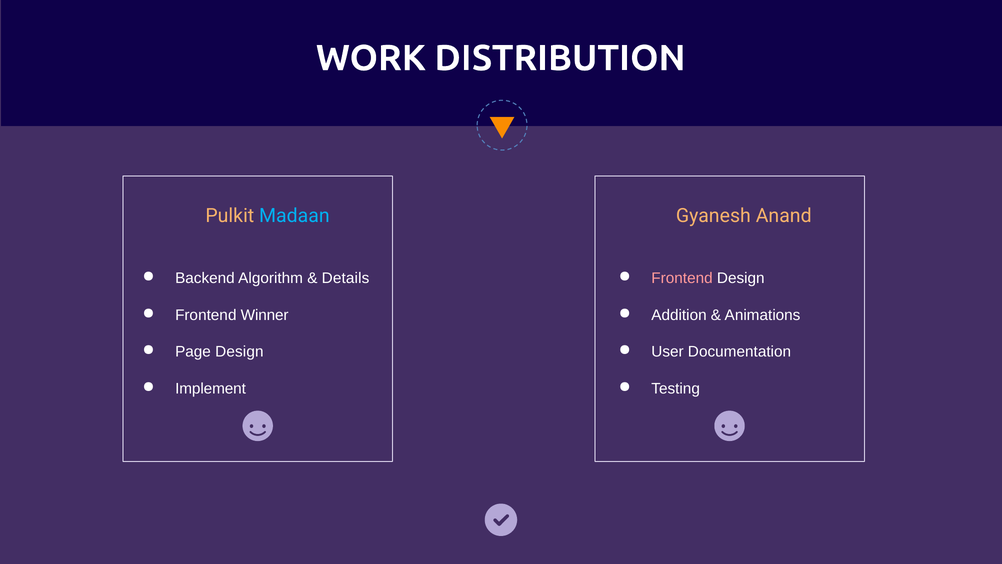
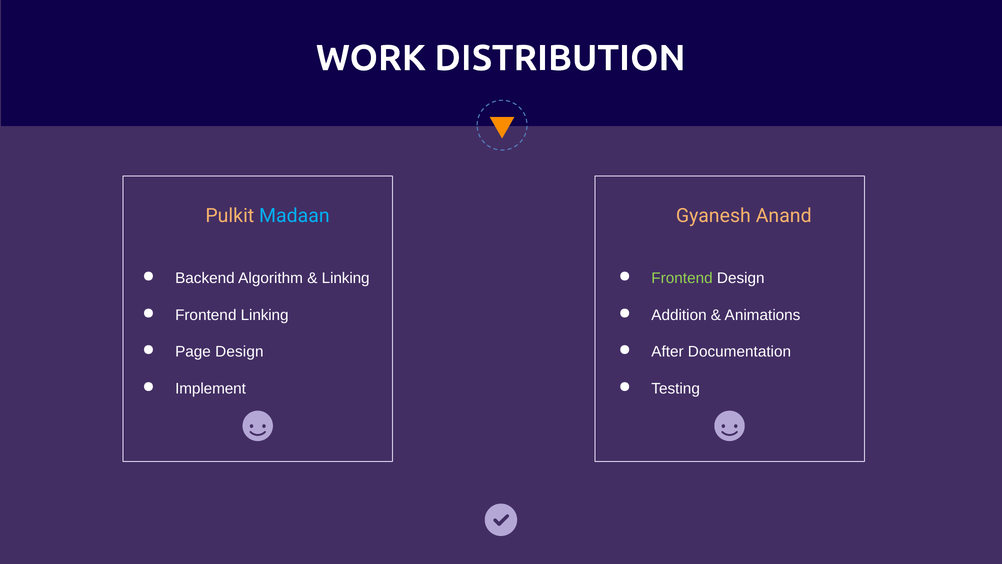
Details: Details -> Linking (346, 278)
Frontend colour: pink -> light green (682, 278)
Frontend Winner: Winner -> Linking (265, 315)
User: User -> After (668, 352)
